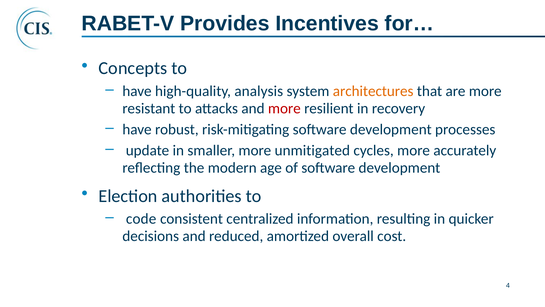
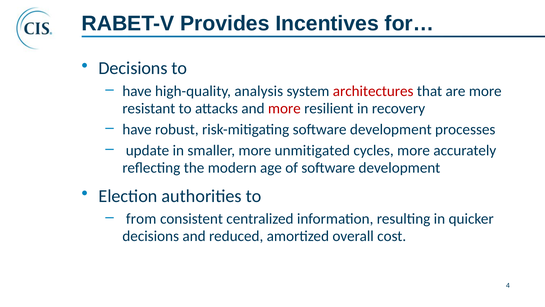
Concepts: Concepts -> Decisions (133, 68)
architectures colour: orange -> red (373, 91)
code: code -> from (141, 218)
